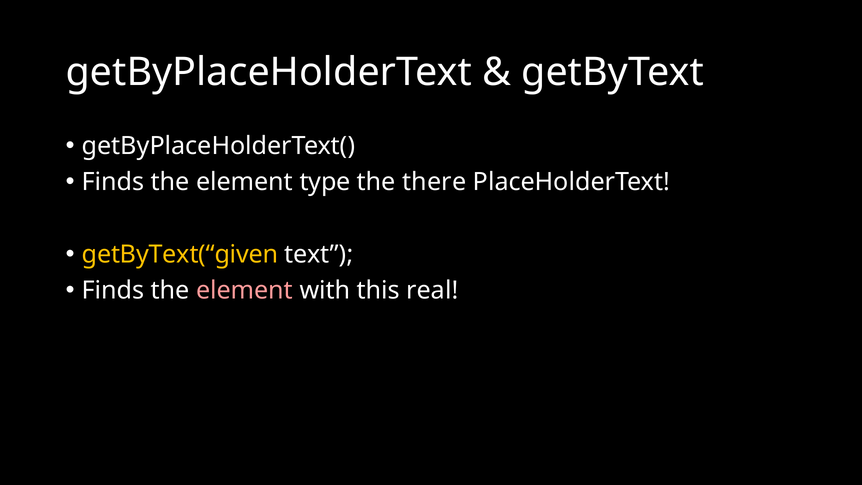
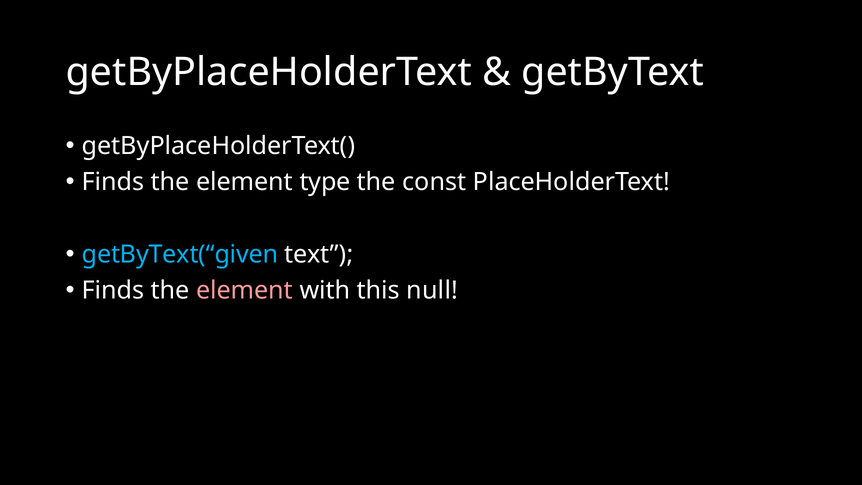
there: there -> const (434, 182)
getByText(“given colour: yellow -> light blue (180, 254)
real: real -> null (432, 290)
